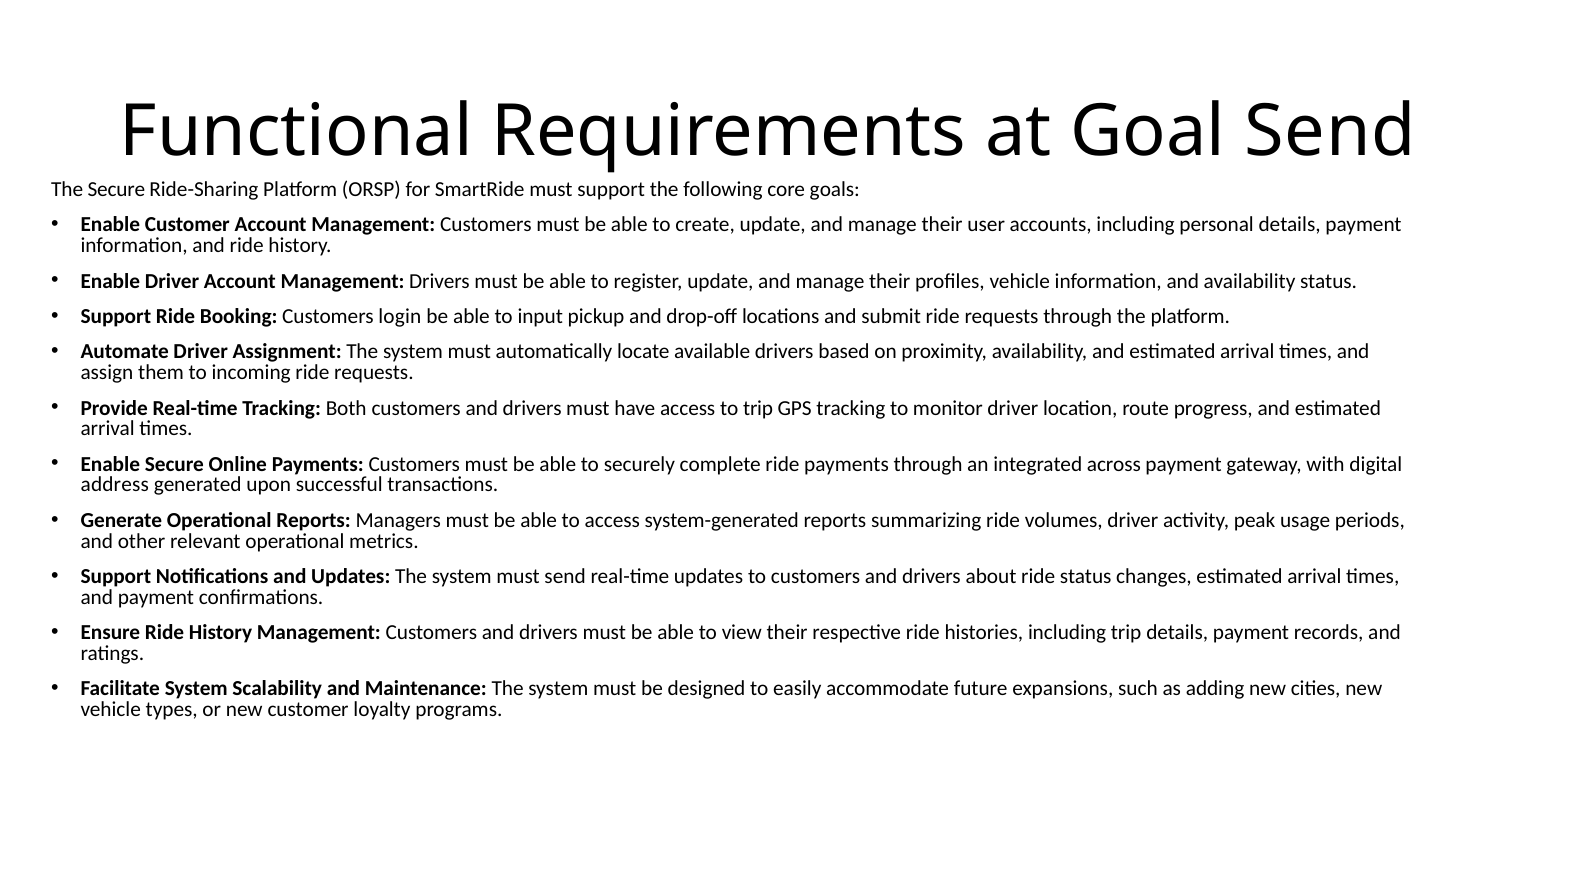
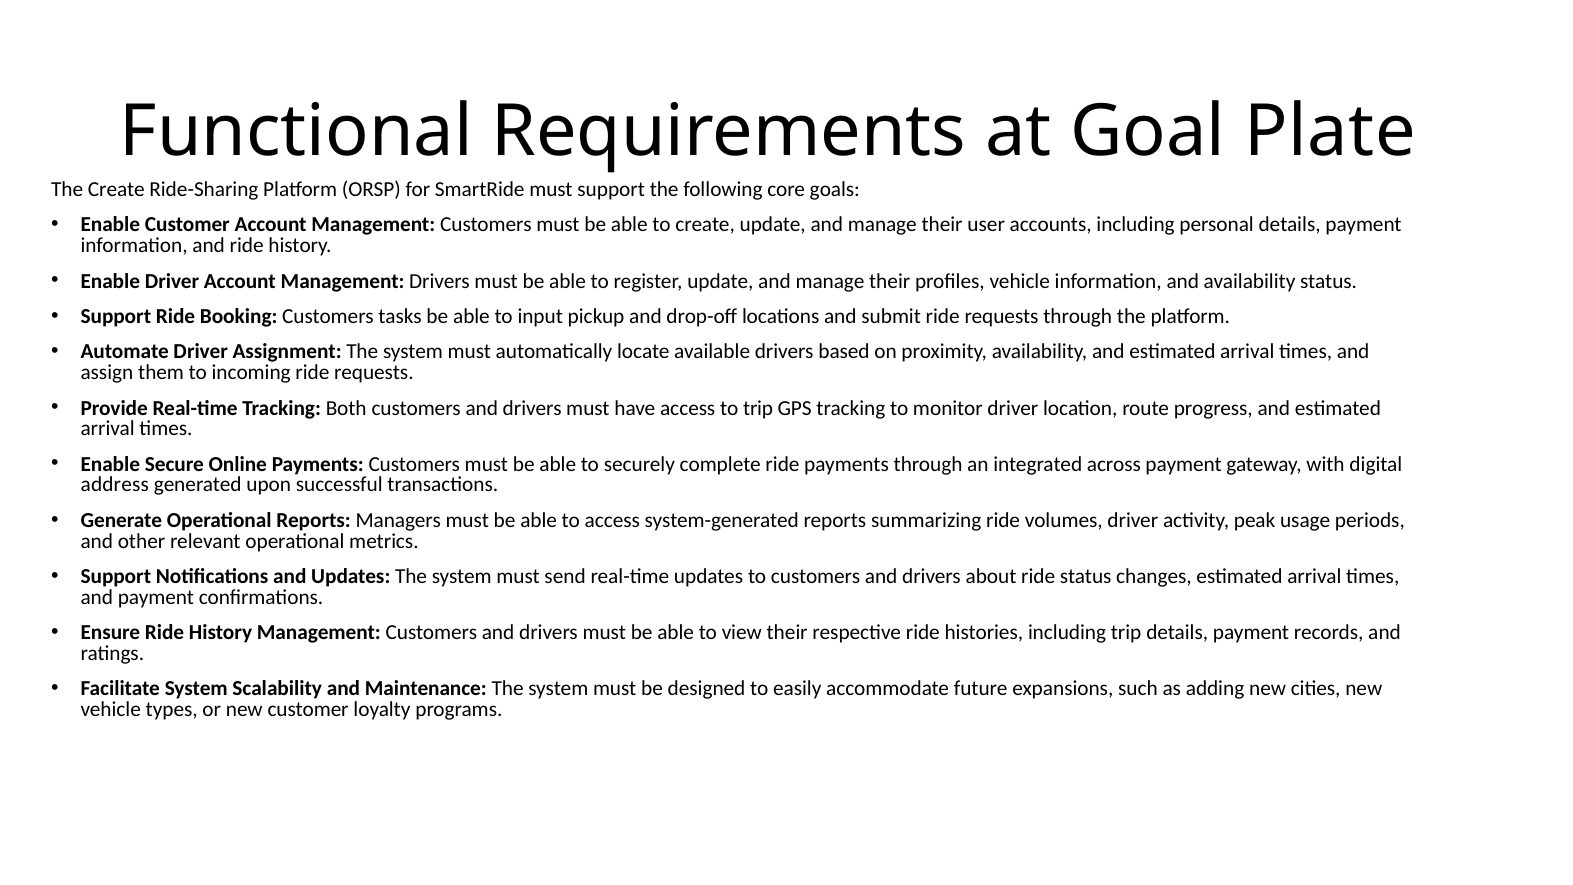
Goal Send: Send -> Plate (1330, 132)
The Secure: Secure -> Create (116, 189)
login: login -> tasks (400, 316)
